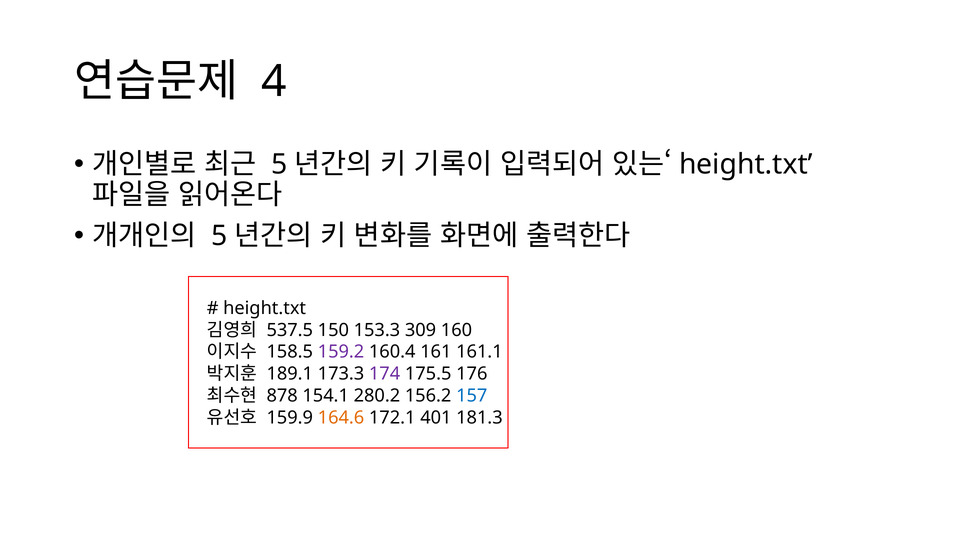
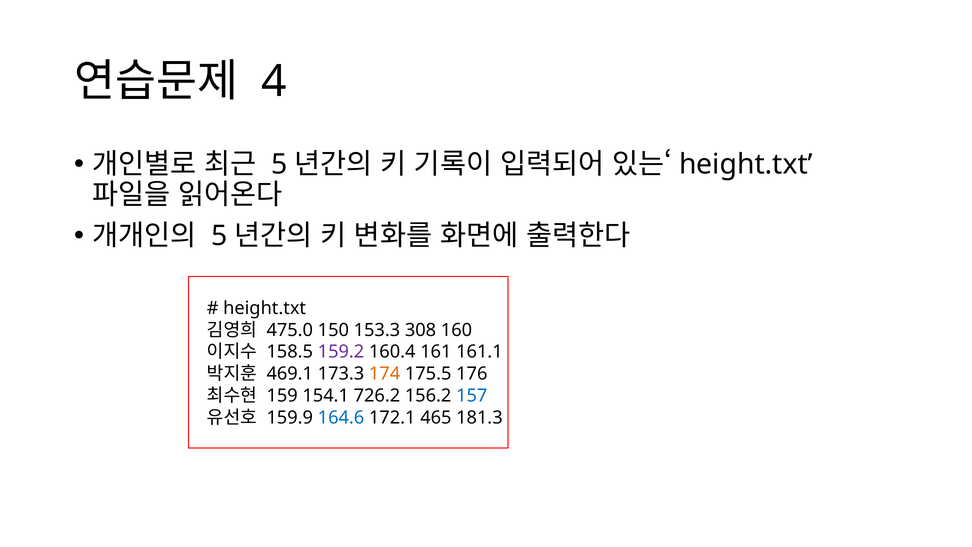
537.5: 537.5 -> 475.0 (290, 330)
309: 309 -> 308 (421, 330)
189.1: 189.1 -> 469.1 (290, 374)
174 colour: purple -> orange (385, 374)
878: 878 -> 159 (282, 396)
280.2: 280.2 -> 726.2 (377, 396)
164.6 colour: orange -> blue (341, 417)
401: 401 -> 465 (436, 417)
